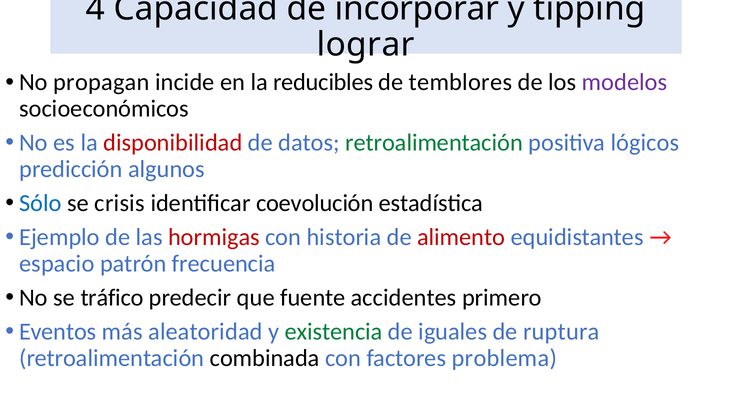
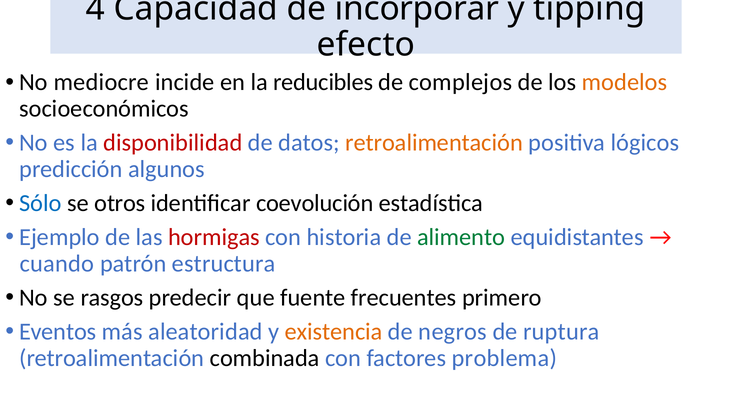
lograr: lograr -> efecto (366, 45)
propagan: propagan -> mediocre (101, 82)
temblores: temblores -> complejos (461, 82)
modelos colour: purple -> orange (625, 82)
retroalimentación colour: green -> orange (434, 143)
crisis: crisis -> otros (120, 203)
alimento colour: red -> green (461, 237)
espacio: espacio -> cuando (57, 263)
frecuencia: frecuencia -> estructura (224, 263)
tráfico: tráfico -> rasgos (112, 297)
accidentes: accidentes -> frecuentes (404, 297)
existencia colour: green -> orange (334, 331)
iguales: iguales -> negros (453, 331)
